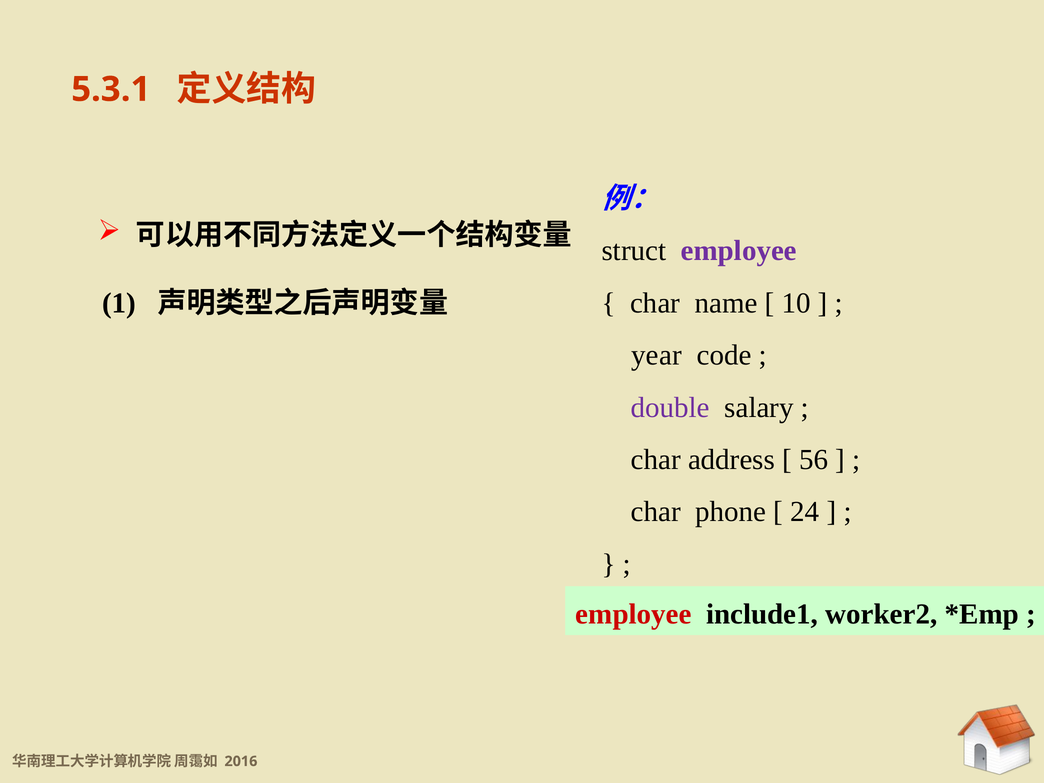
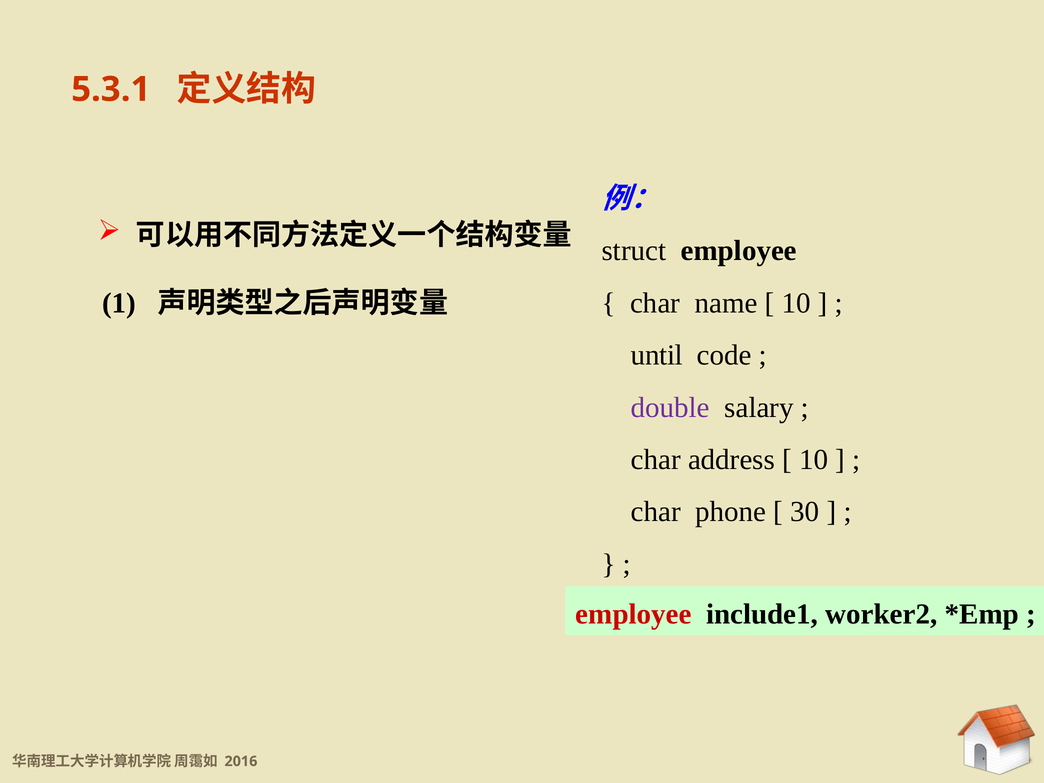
employee colour: purple -> black (739, 251)
year: year -> until (657, 355)
56: 56 -> 10 (814, 460)
24: 24 -> 30 (805, 512)
